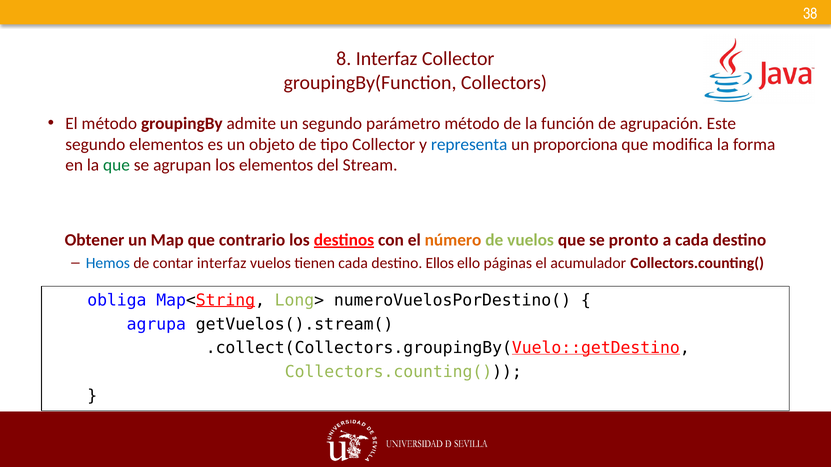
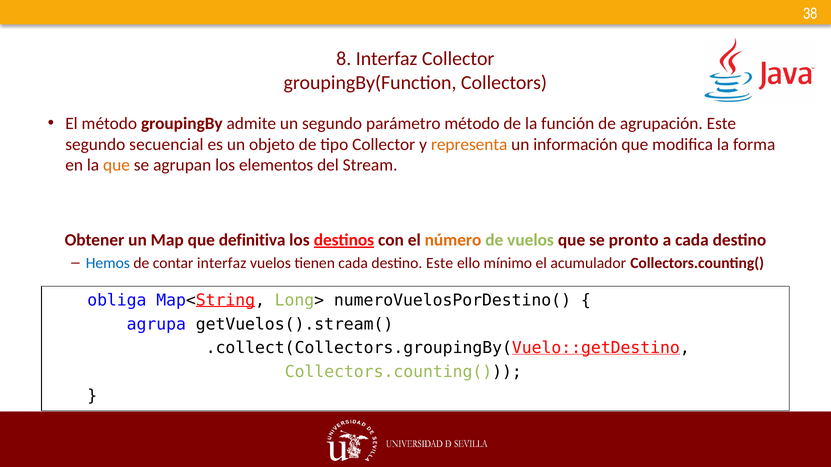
segundo elementos: elementos -> secuencial (166, 145)
representa colour: blue -> orange (469, 145)
proporciona: proporciona -> información (575, 145)
que colour: green -> orange (116, 165)
contrario: contrario -> definitiva (252, 240)
destino Ellos: Ellos -> Este (440, 263)
páginas: páginas -> mínimo (508, 263)
